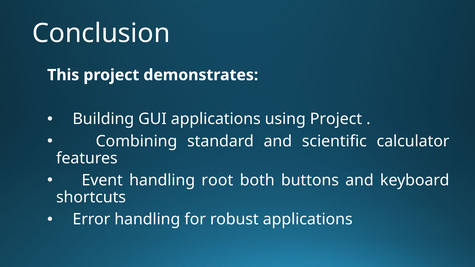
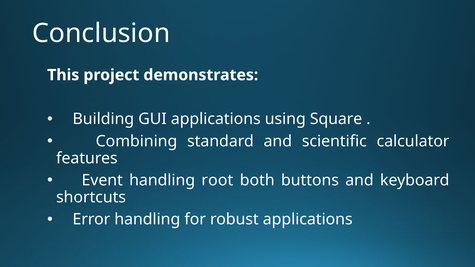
using Project: Project -> Square (336, 119)
